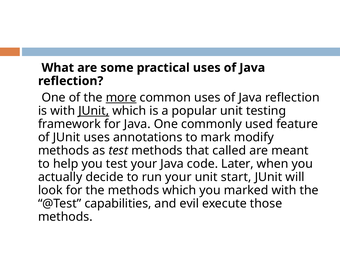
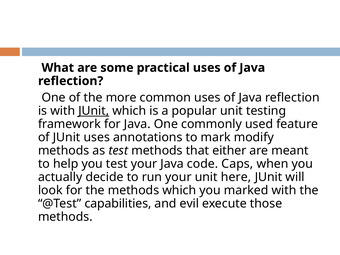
more underline: present -> none (121, 98)
called: called -> either (229, 151)
Later: Later -> Caps (237, 164)
start: start -> here (236, 177)
